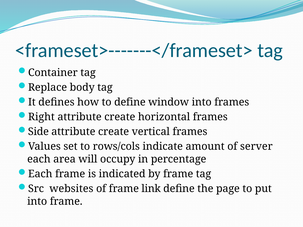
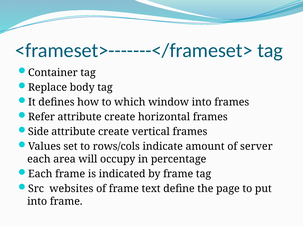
to define: define -> which (130, 102)
Right: Right -> Refer (42, 117)
link: link -> text (151, 189)
